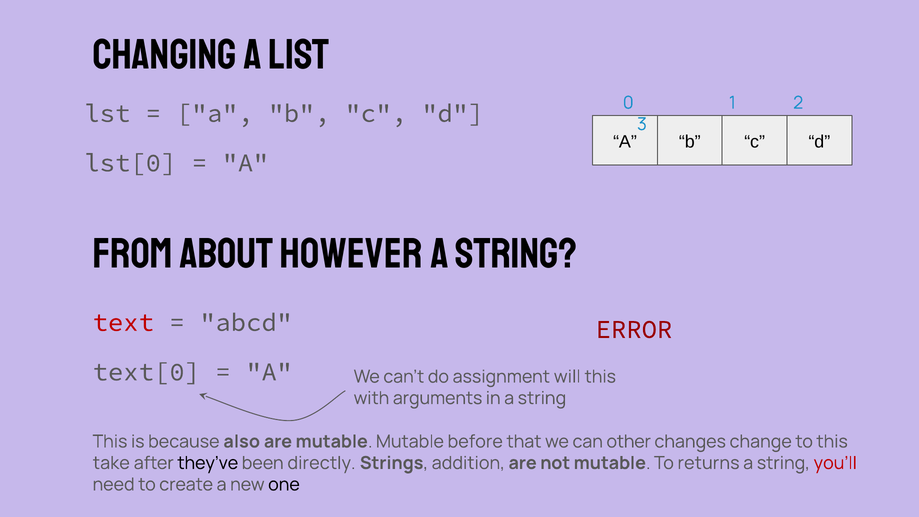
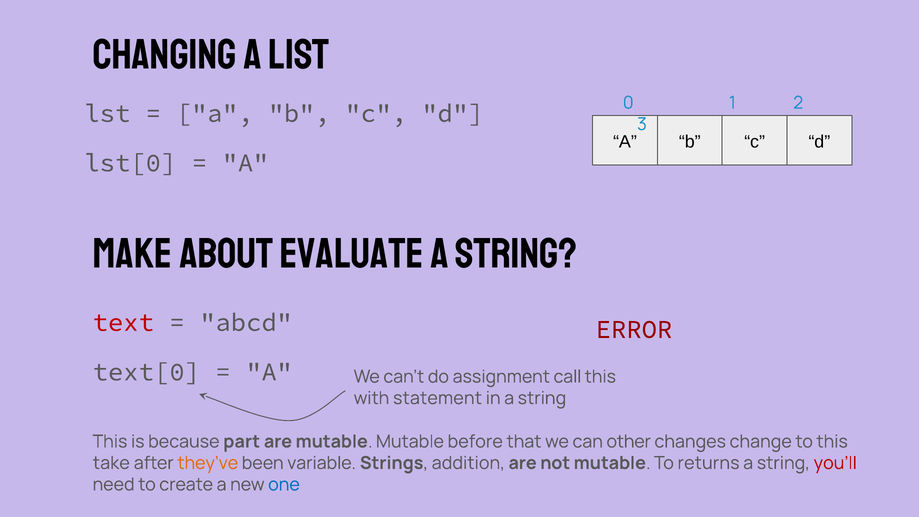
From: From -> Make (132, 254)
however: however -> evaluate (351, 254)
will: will -> call (567, 377)
arguments: arguments -> statement (437, 398)
also: also -> part (242, 442)
they’ve colour: black -> orange (208, 463)
directly: directly -> variable (322, 463)
one colour: black -> blue (284, 484)
